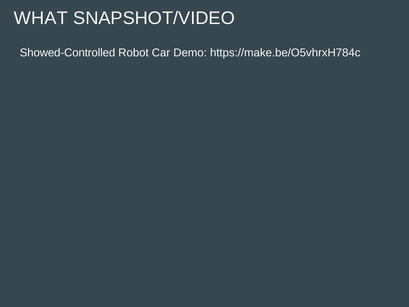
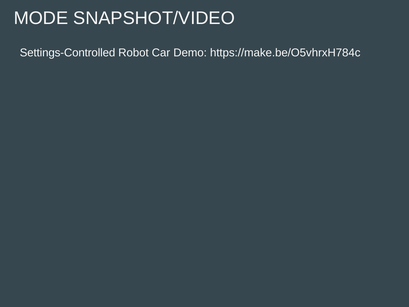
WHAT: WHAT -> MODE (41, 18)
Showed-Controlled: Showed-Controlled -> Settings-Controlled (68, 53)
